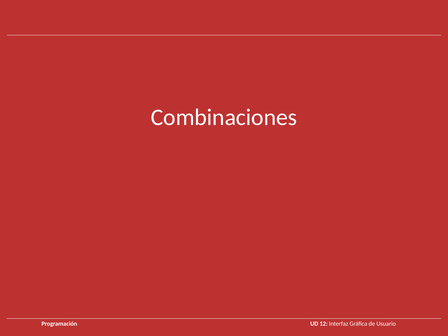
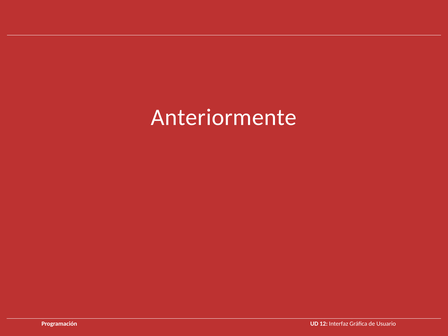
Combinaciones: Combinaciones -> Anteriormente (224, 117)
